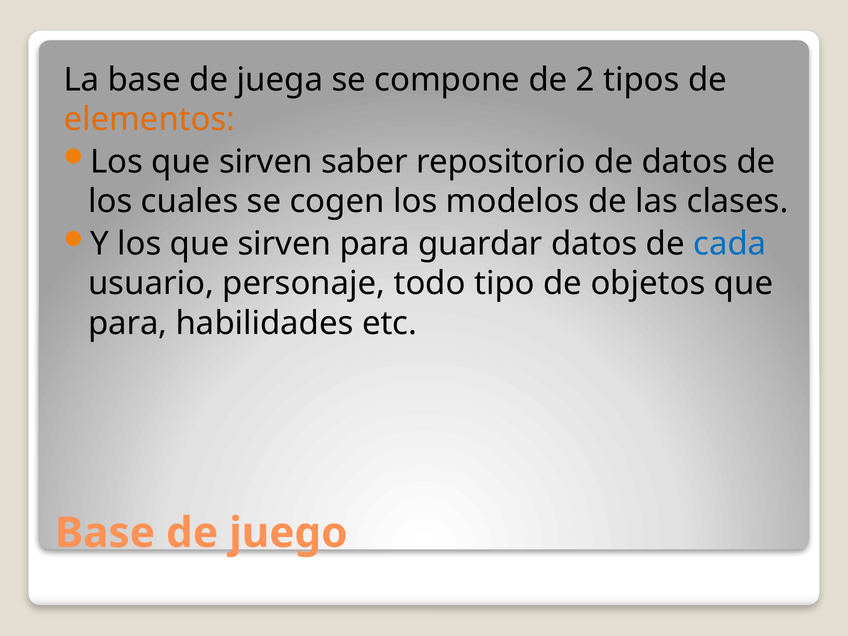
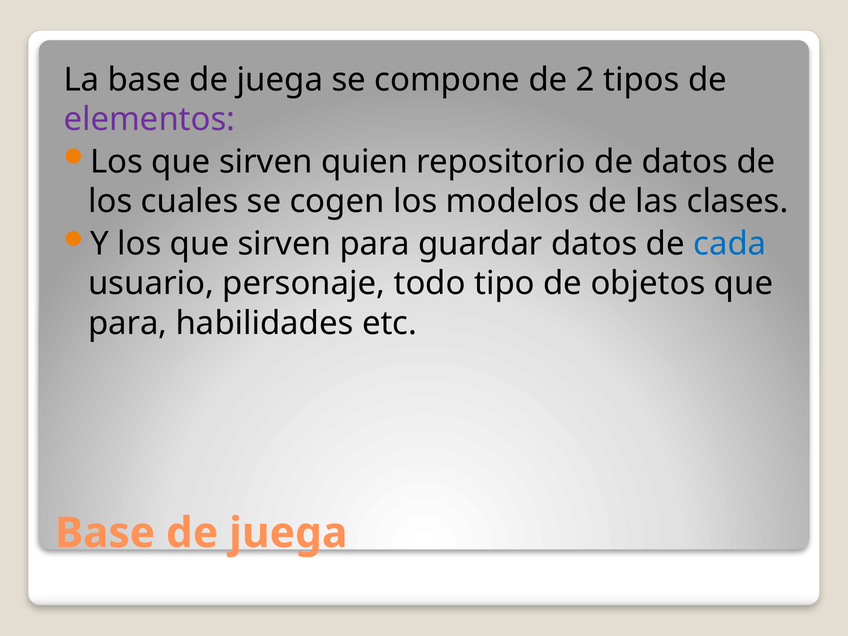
elementos colour: orange -> purple (149, 119)
saber: saber -> quien (365, 162)
juego: juego -> juega (288, 533)
